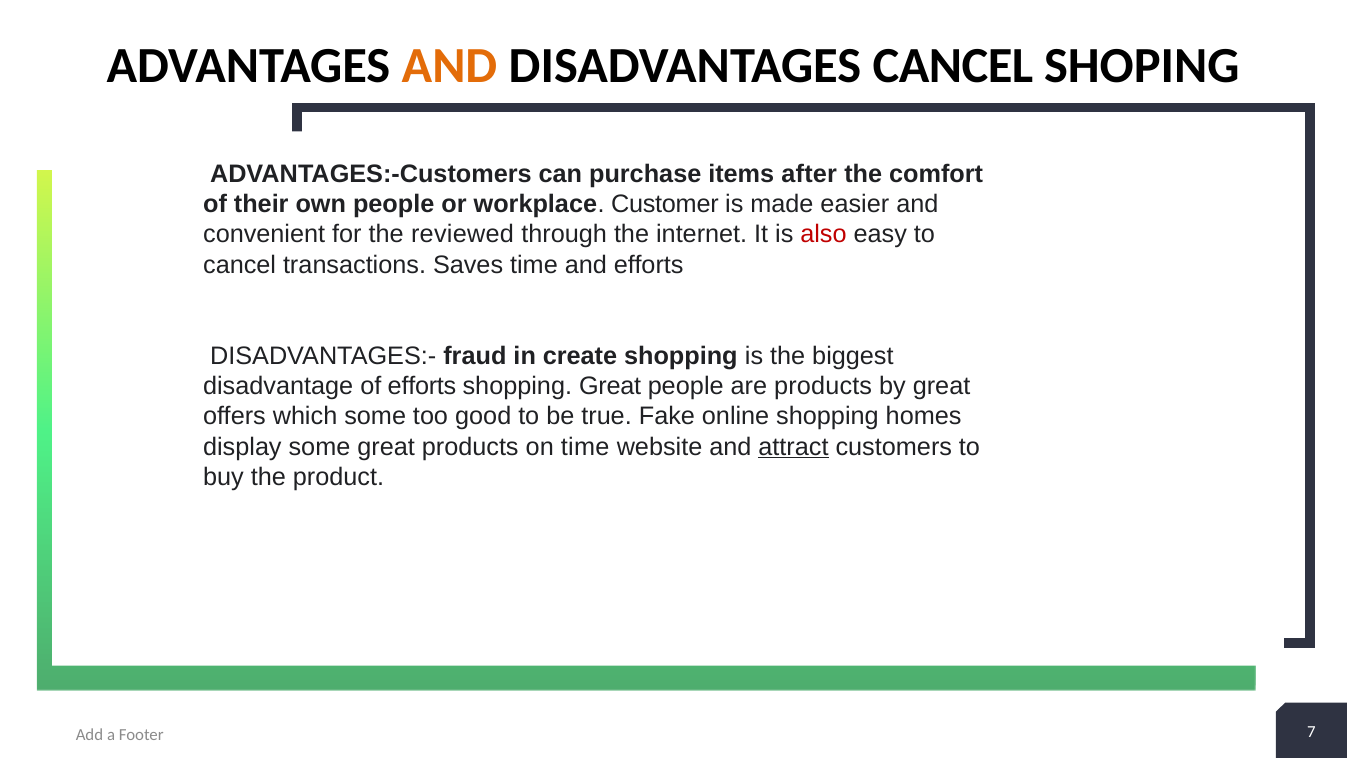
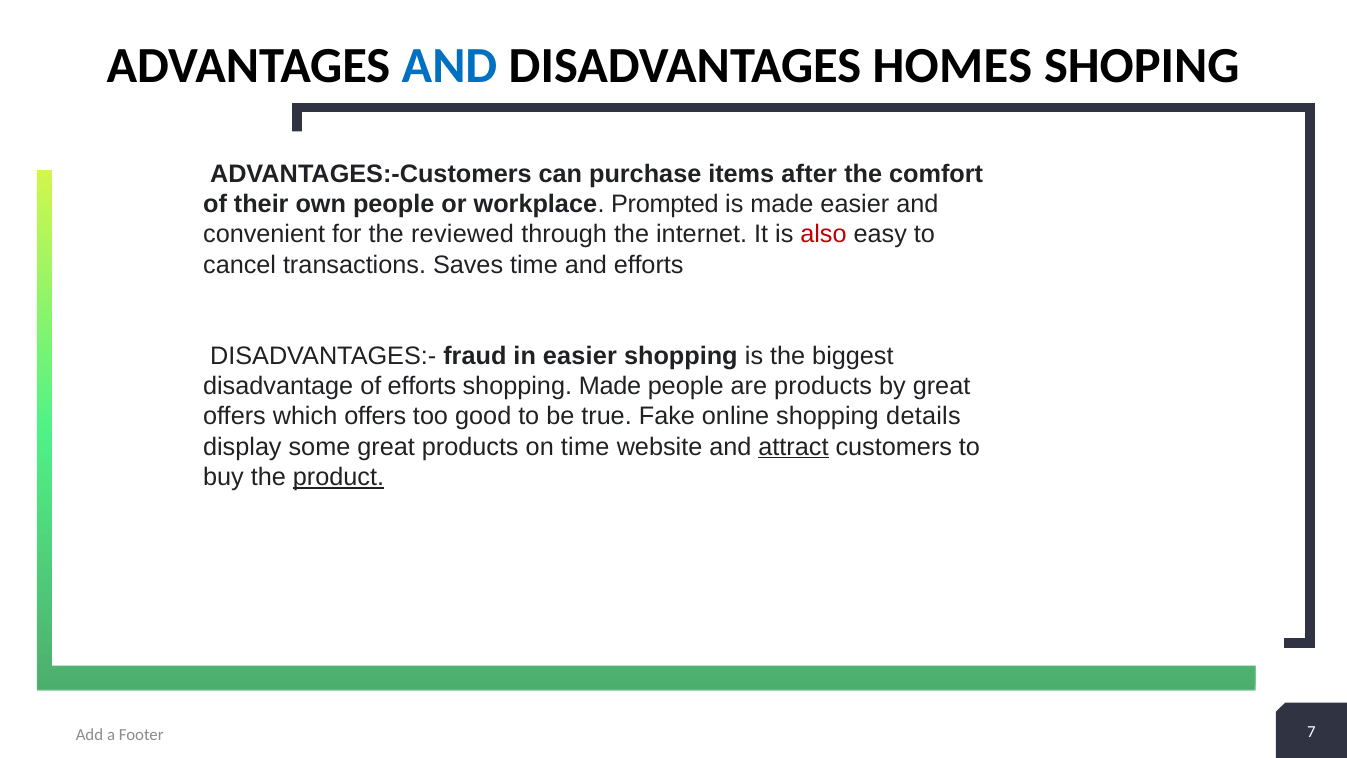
AND colour: orange -> blue (450, 65)
DISADVANTAGES CANCEL: CANCEL -> HOMES (952, 65)
Customer: Customer -> Prompted (665, 204)
in create: create -> easier (580, 356)
shopping Great: Great -> Made (610, 386)
which some: some -> offers (375, 416)
homes: homes -> details (923, 416)
product underline: none -> present (338, 477)
